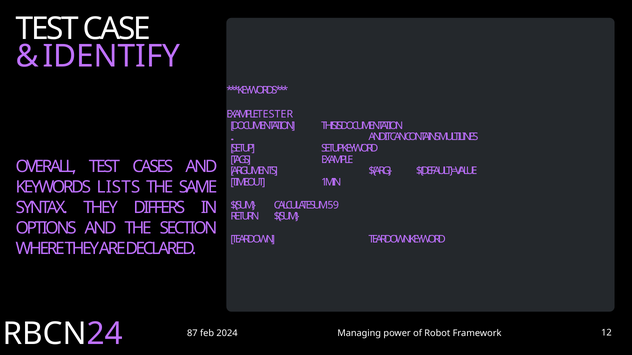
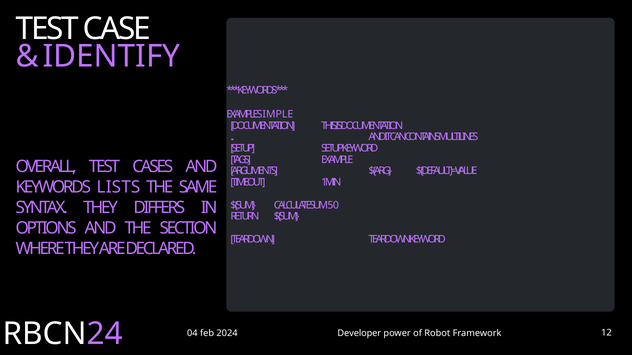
TESTER: TESTER -> SIMPLE (275, 114)
9: 9 -> 0 (336, 205)
87: 87 -> 04 (192, 334)
Managing: Managing -> Developer (359, 334)
